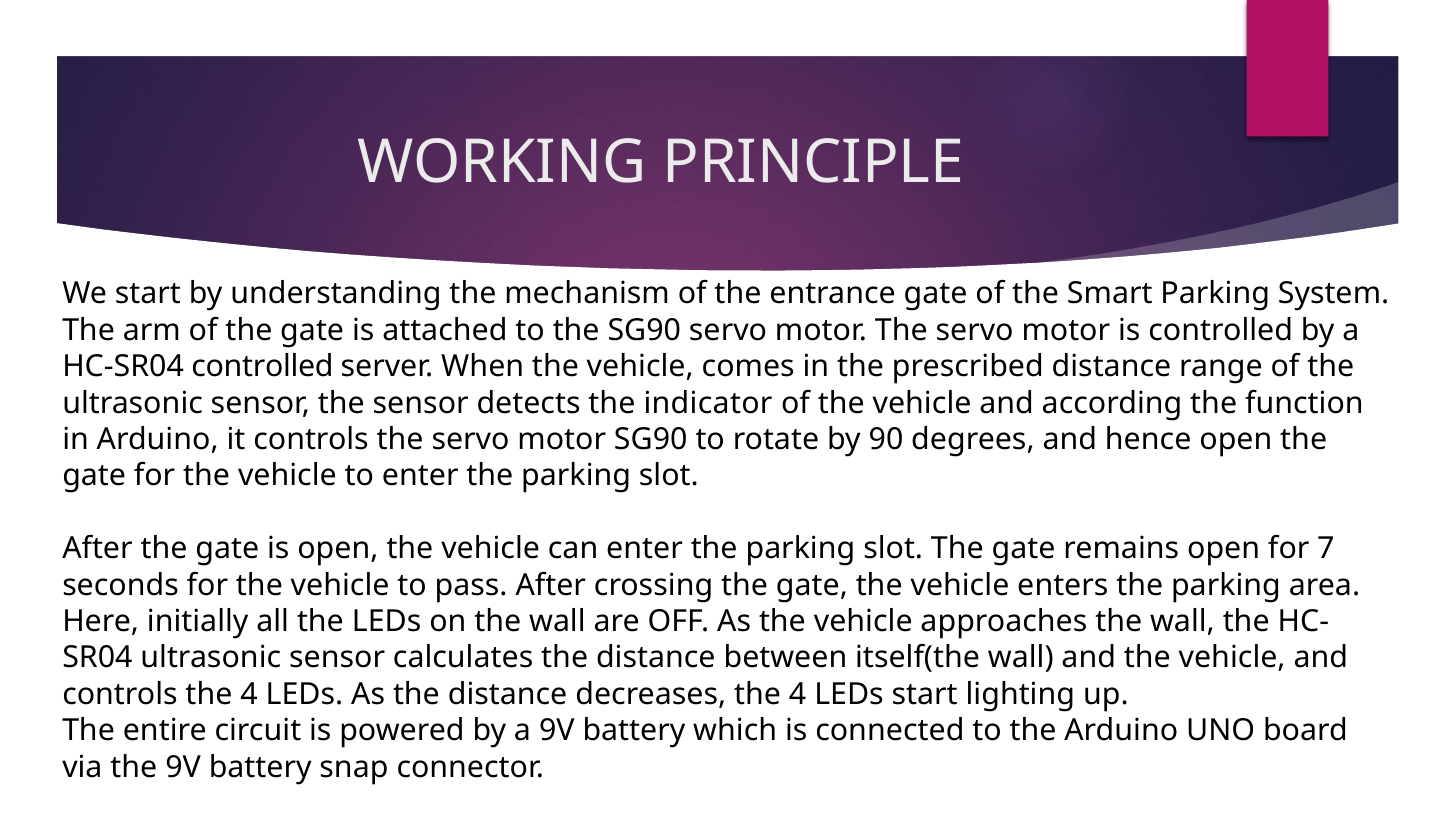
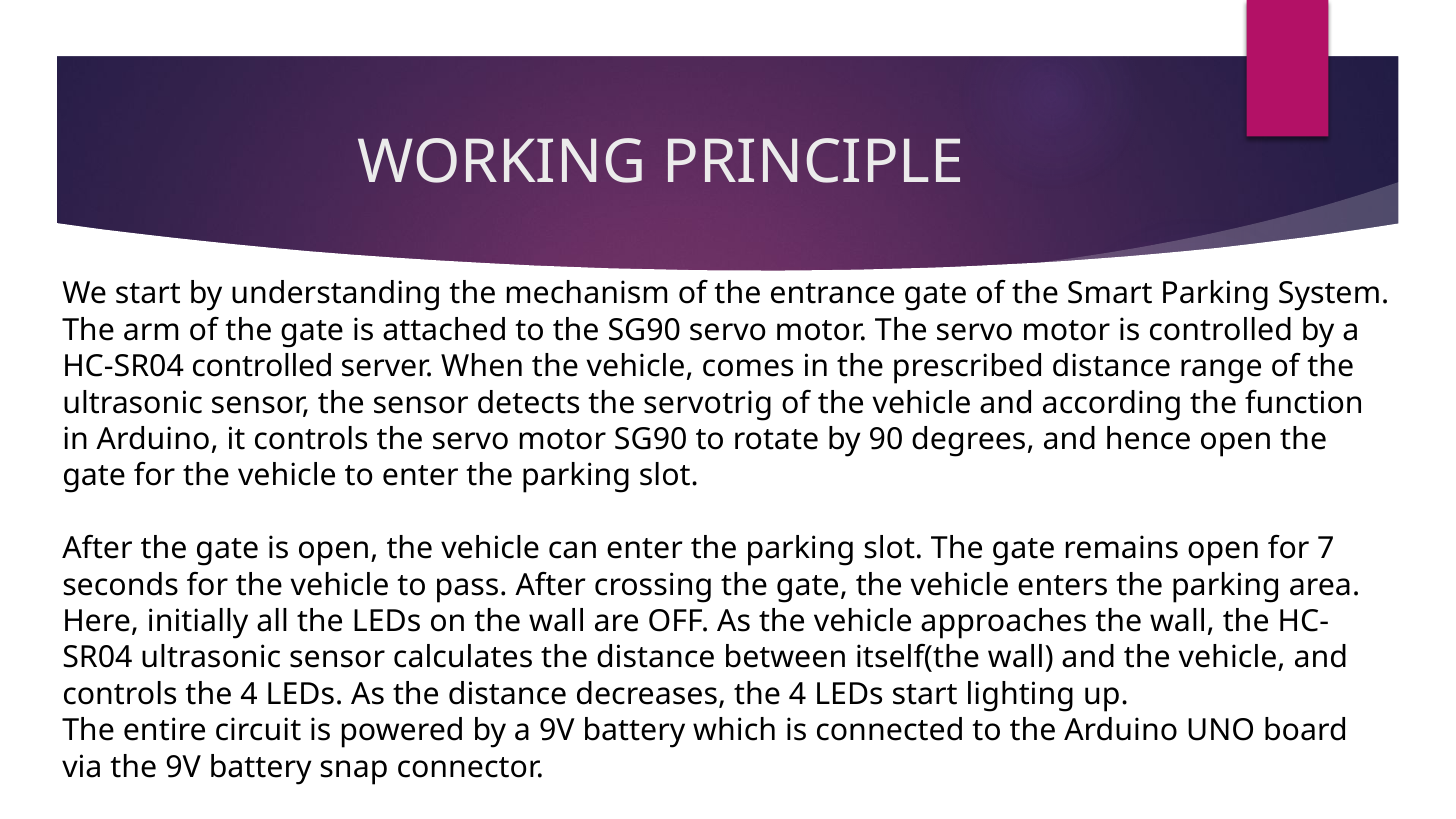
indicator: indicator -> servotrig (708, 403)
